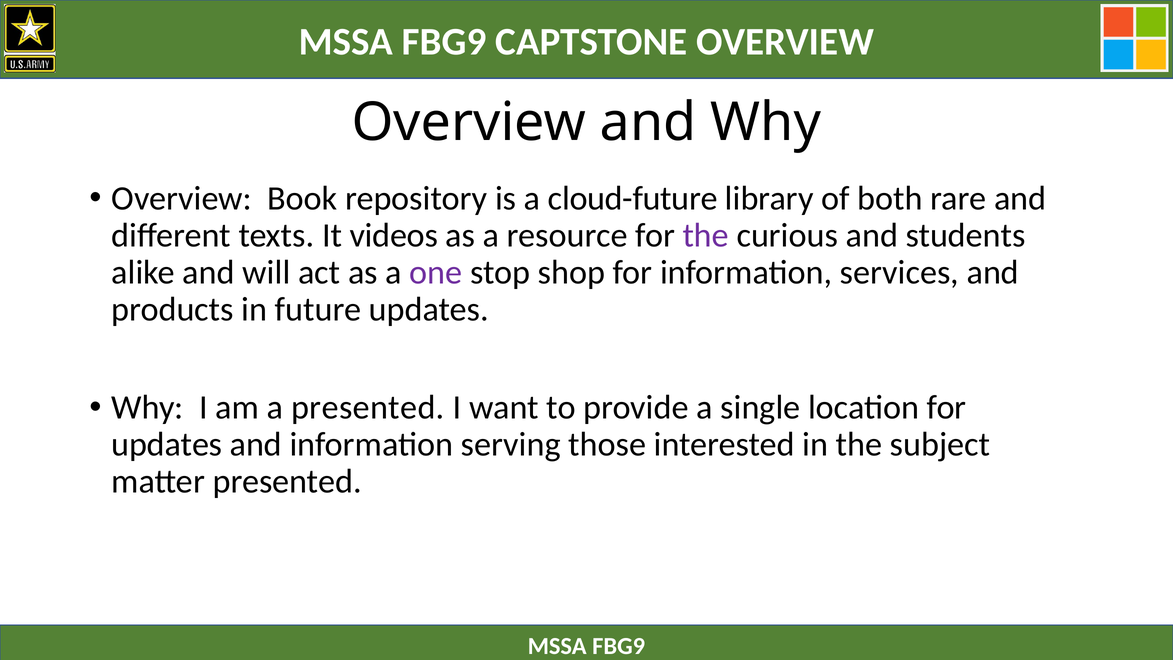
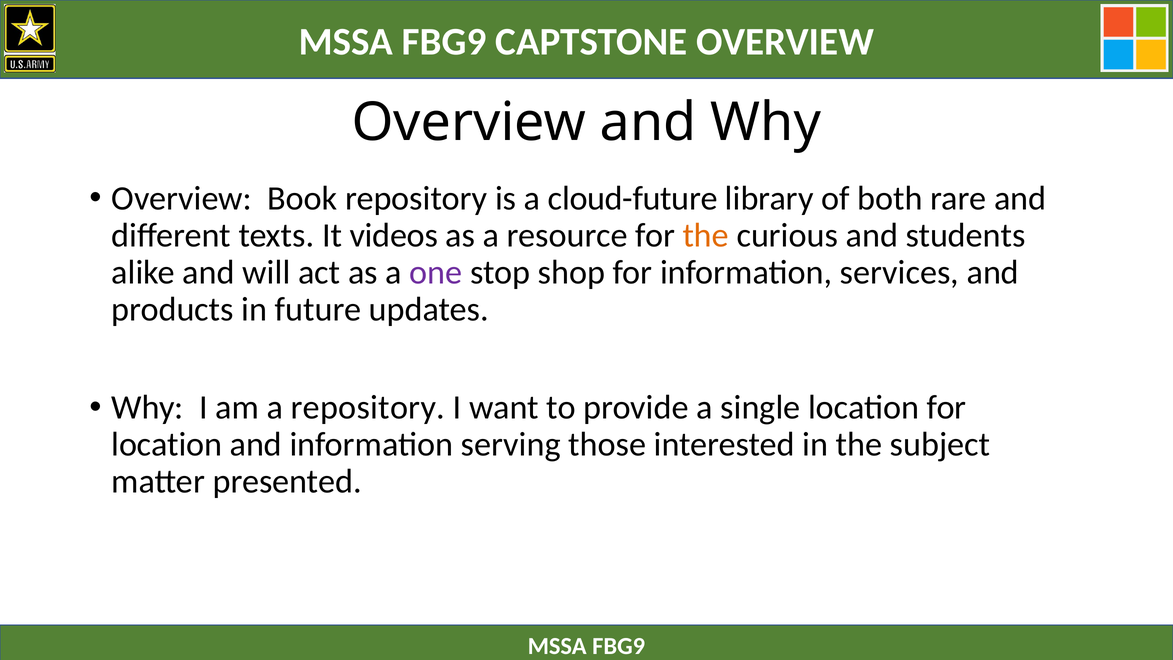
the colour: purple -> orange (706, 235)
a presented: presented -> repository (368, 408)
updates: updates -> location (167, 445)
